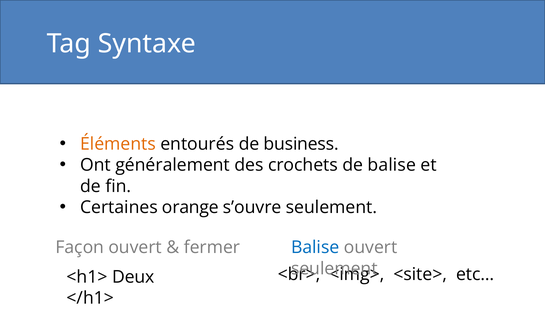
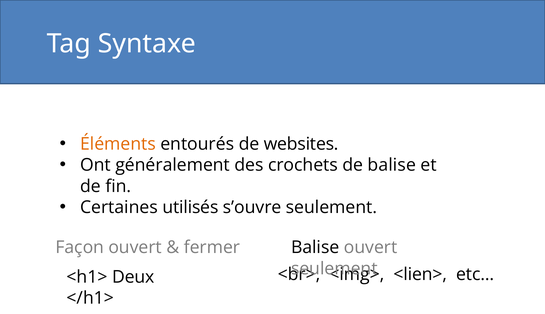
business: business -> websites (301, 144)
orange: orange -> utilisés (190, 207)
Balise colour: blue -> black (315, 247)
<site>: <site> -> <lien> (420, 274)
